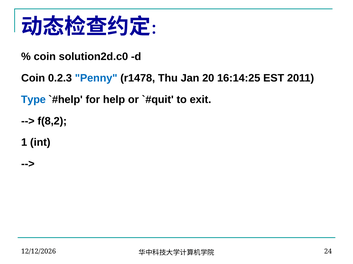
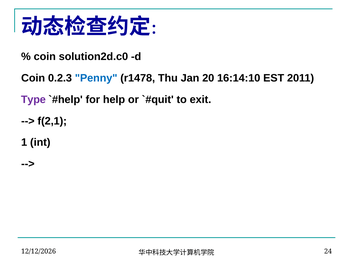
16:14:25: 16:14:25 -> 16:14:10 (239, 78)
Type colour: blue -> purple (33, 100)
f(8,2: f(8,2 -> f(2,1 (52, 121)
